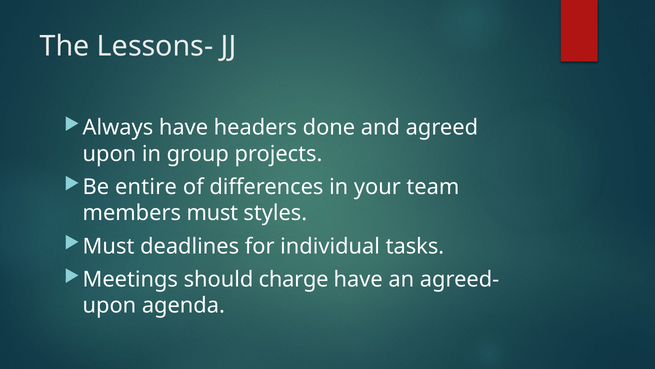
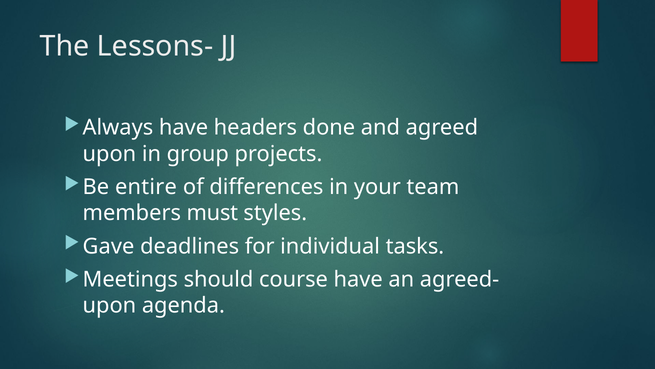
Must: Must -> Gave (109, 246)
charge: charge -> course (293, 279)
